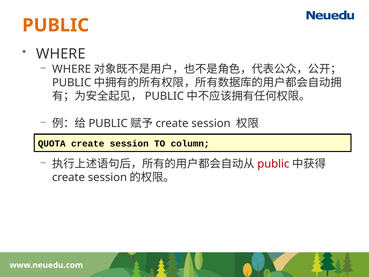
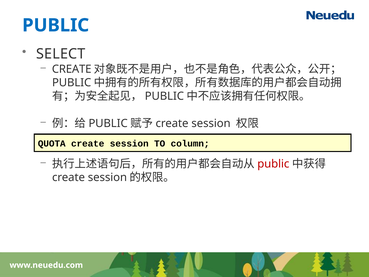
PUBLIC colour: orange -> blue (56, 25)
WHERE: WHERE -> SELECT (61, 54)
WHERE: WHERE -> CREATE (72, 69)
